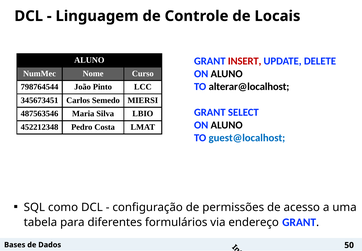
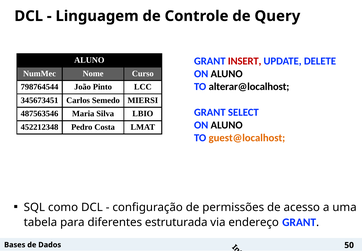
Locais: Locais -> Query (277, 16)
guest@localhost colour: blue -> orange (247, 138)
formulários: formulários -> estruturada (176, 222)
